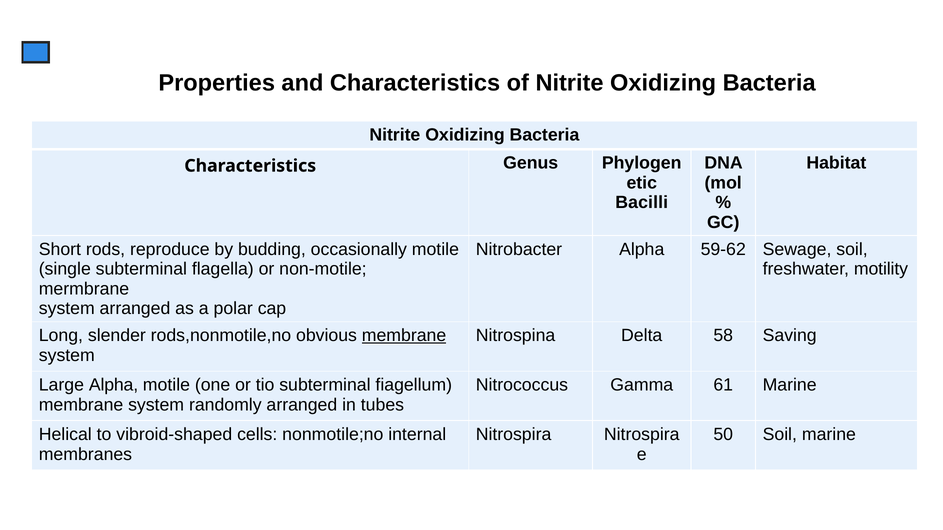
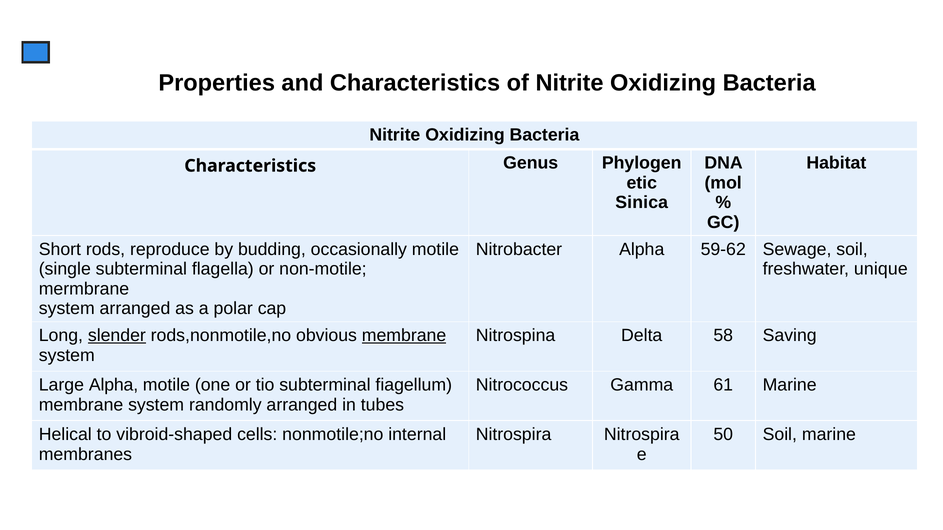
Bacilli: Bacilli -> Sinica (642, 203)
motility: motility -> unique (881, 269)
slender underline: none -> present (117, 336)
